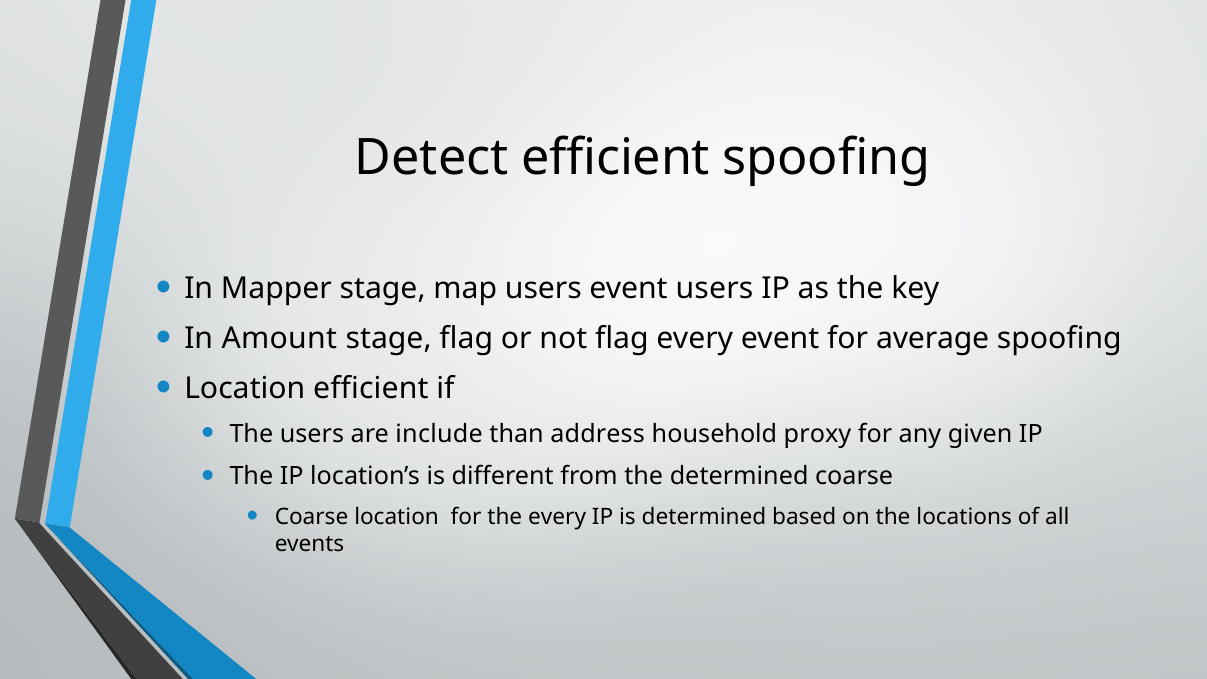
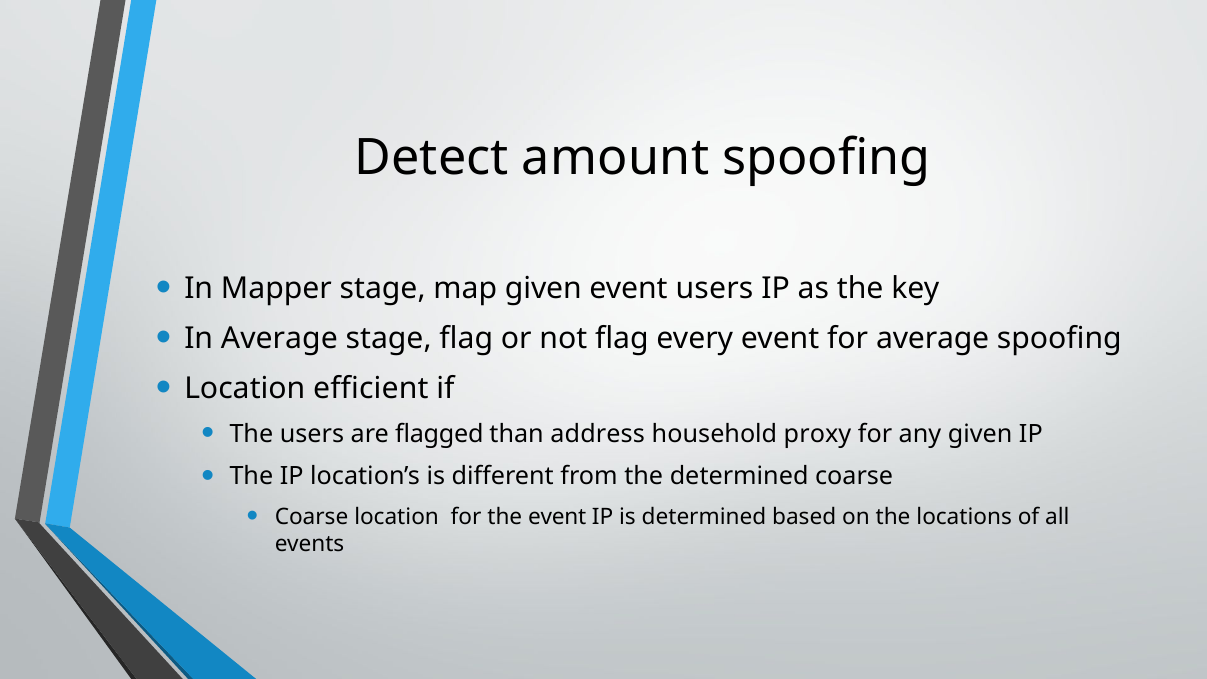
Detect efficient: efficient -> amount (615, 158)
map users: users -> given (543, 289)
In Amount: Amount -> Average (279, 339)
include: include -> flagged (439, 434)
the every: every -> event (557, 517)
